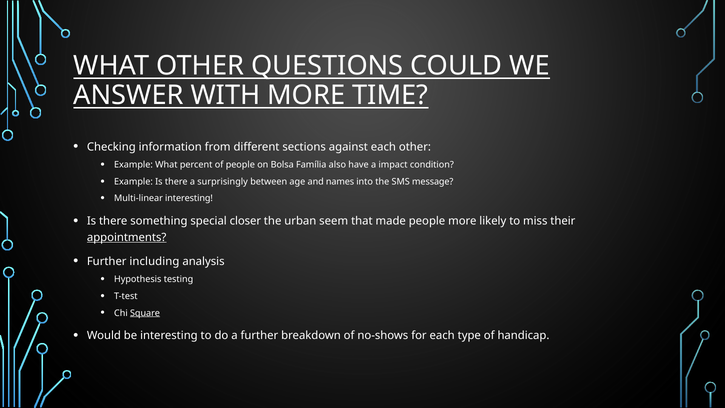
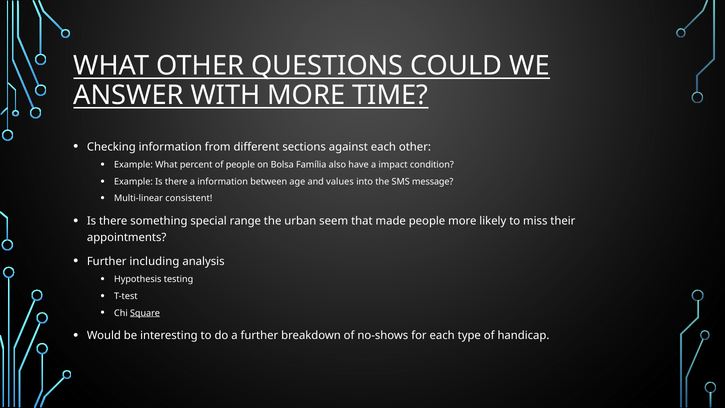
a surprisingly: surprisingly -> information (223, 182)
names: names -> values (340, 182)
Multi-linear interesting: interesting -> consistent (189, 198)
closer: closer -> range (245, 221)
appointments underline: present -> none (127, 237)
